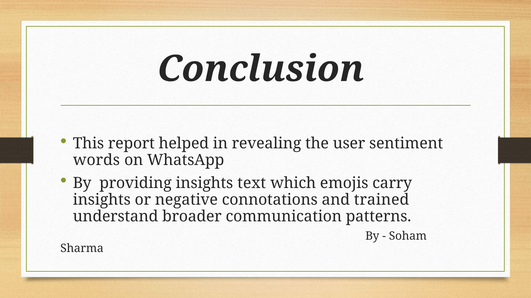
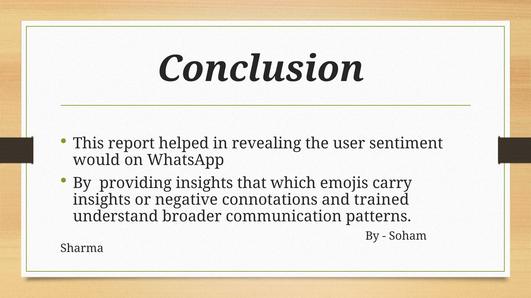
words: words -> would (96, 161)
text: text -> that (252, 183)
